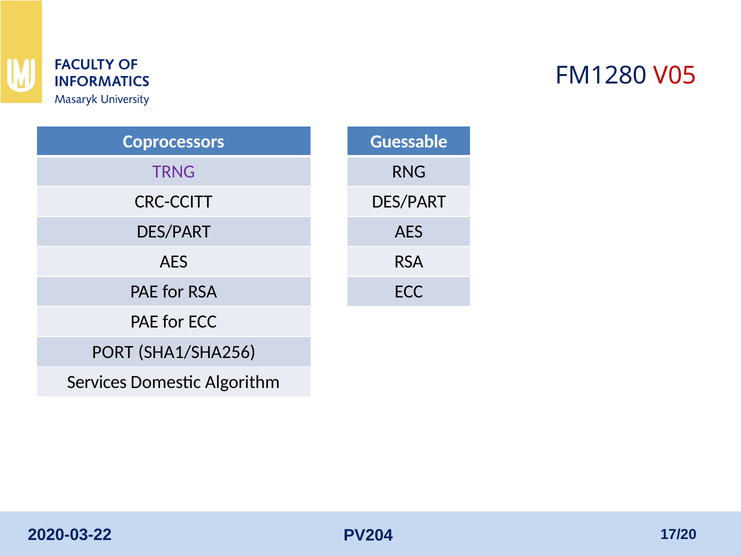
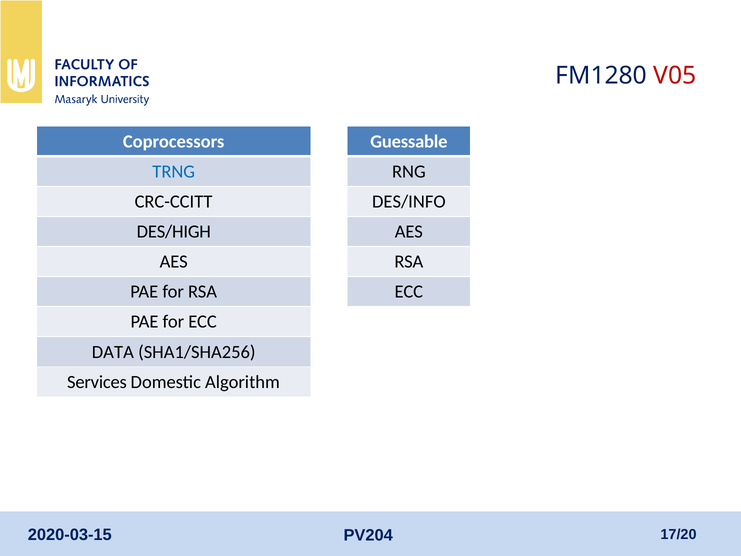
TRNG colour: purple -> blue (174, 171)
DES/PART: DES/PART -> DES/INFO (409, 201)
DES/PART: DES/PART -> DES/HIGH (174, 232)
PORT: PORT -> DATA (113, 352)
2020-03-22: 2020-03-22 -> 2020-03-15 (70, 535)
